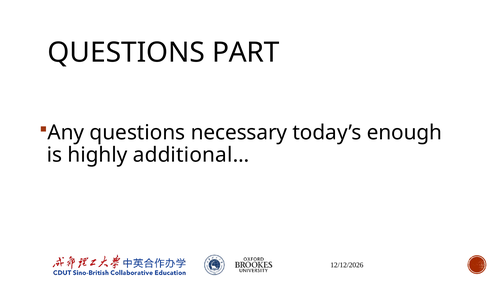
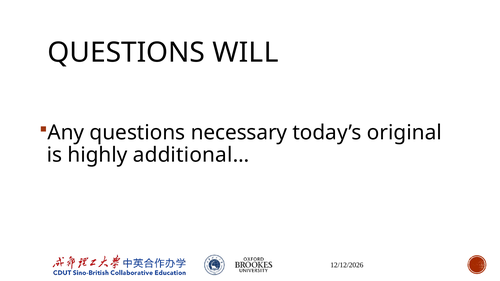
PART: PART -> WILL (245, 53)
enough: enough -> original (404, 133)
